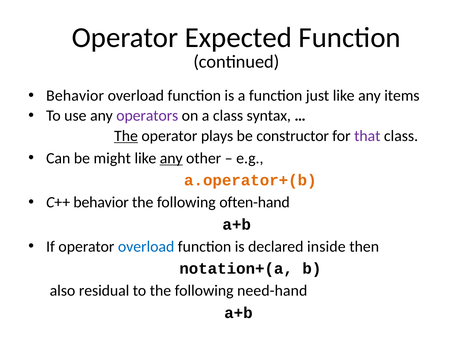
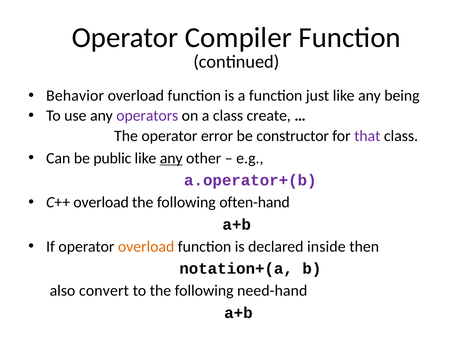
Expected: Expected -> Compiler (238, 38)
items: items -> being (402, 96)
syntax: syntax -> create (269, 116)
The underline: present -> none (126, 136)
plays: plays -> error (217, 136)
might: might -> public (112, 158)
a.operator+(b colour: orange -> purple (250, 180)
C++ behavior: behavior -> overload (101, 202)
overload colour: blue -> orange (146, 246)
residual: residual -> convert (104, 291)
